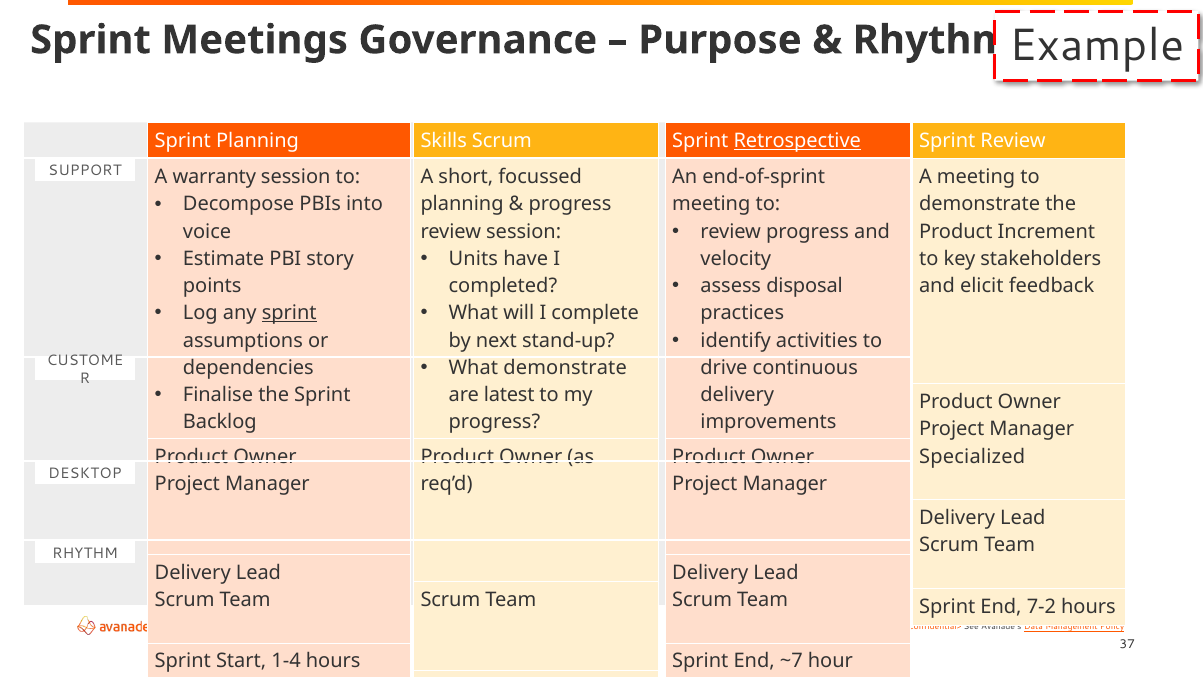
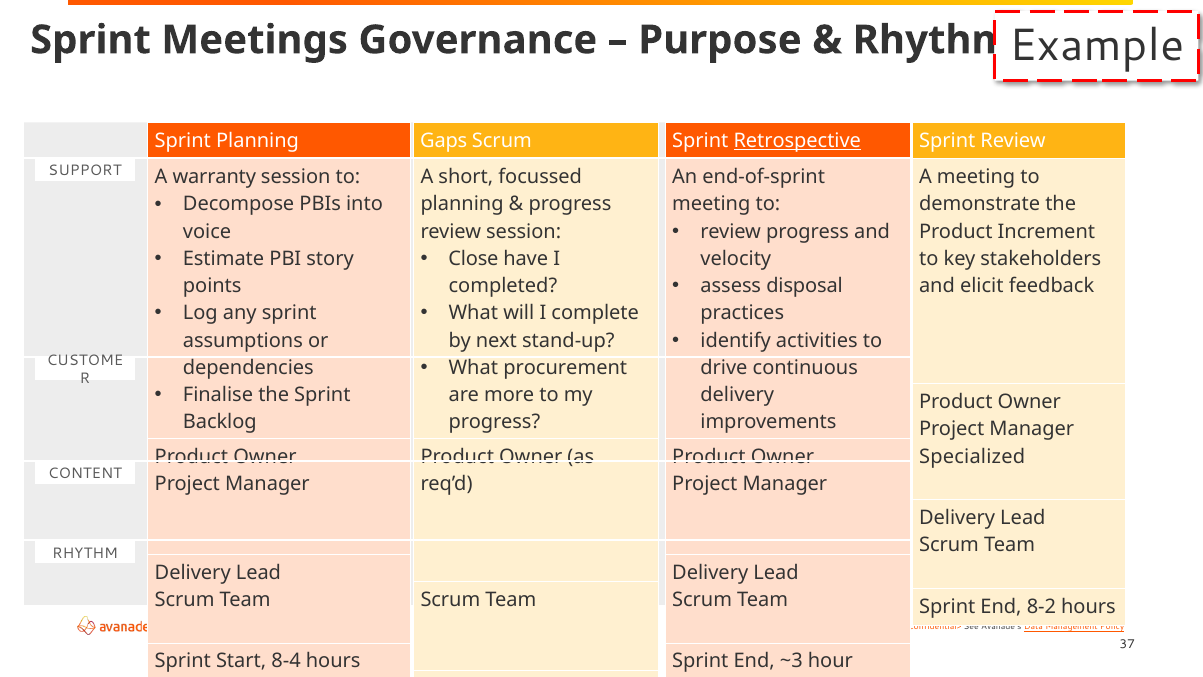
Skills: Skills -> Gaps (444, 140)
Units: Units -> Close (473, 259)
sprint underline: present -> none (289, 313)
What demonstrate: demonstrate -> procurement (565, 368)
latest: latest -> more (509, 395)
DESKTOP: DESKTOP -> CONTENT (85, 473)
7-2: 7-2 -> 8-2 (1041, 607)
1-4: 1-4 -> 8-4 (286, 661)
~7: ~7 -> ~3 (791, 661)
